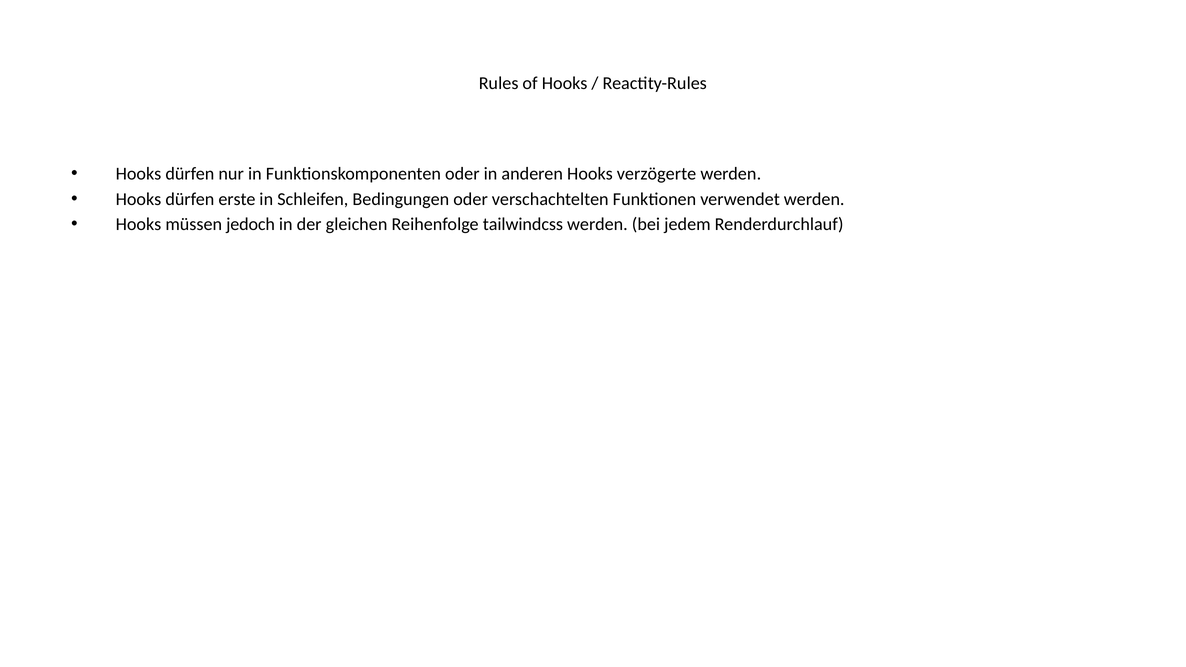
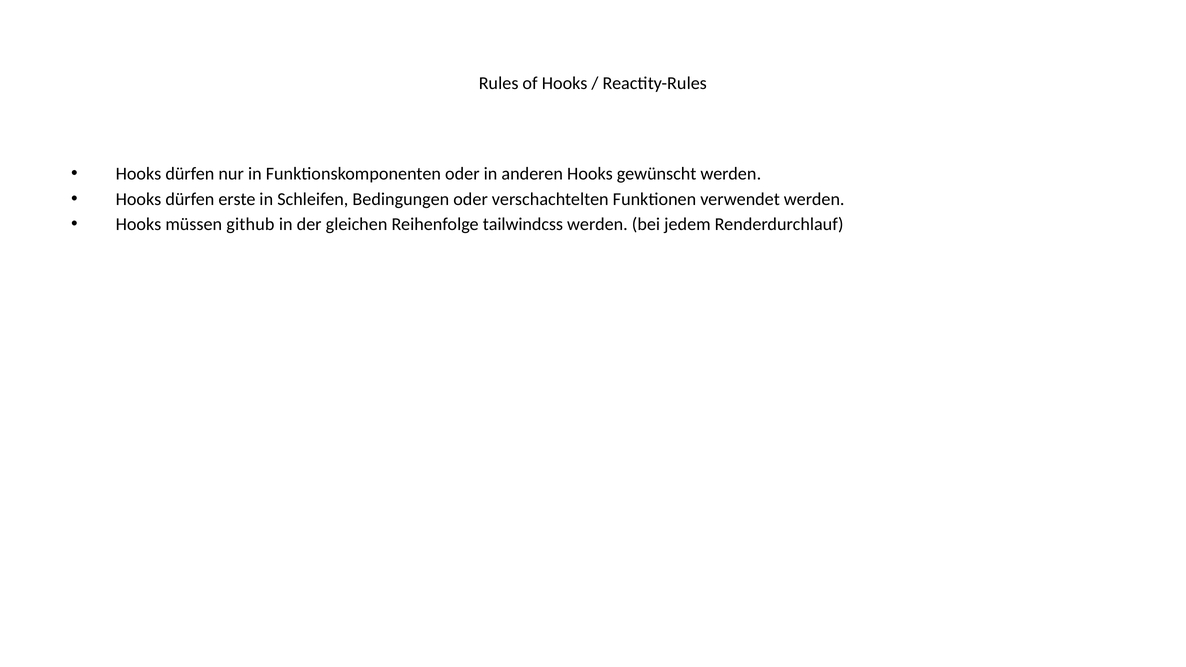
verzögerte: verzögerte -> gewünscht (657, 174)
jedoch: jedoch -> github (250, 225)
